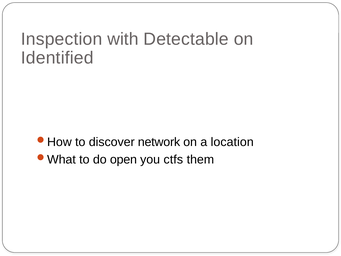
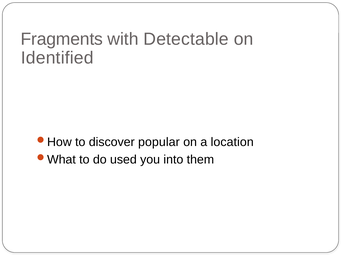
Inspection: Inspection -> Fragments (62, 39)
network: network -> popular (159, 142)
open: open -> used (123, 159)
ctfs: ctfs -> into (173, 159)
